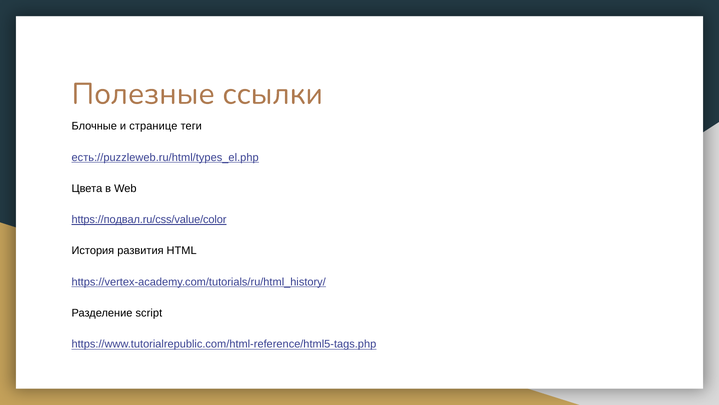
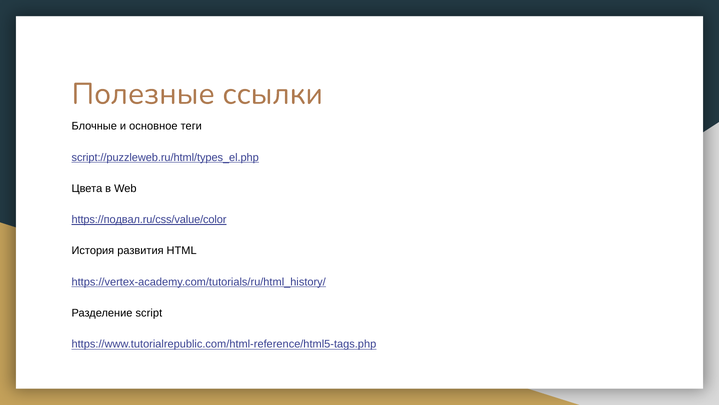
странице: странице -> основное (153, 126)
есть://puzzleweb.ru/html/types_el.php: есть://puzzleweb.ru/html/types_el.php -> script://puzzleweb.ru/html/types_el.php (165, 157)
